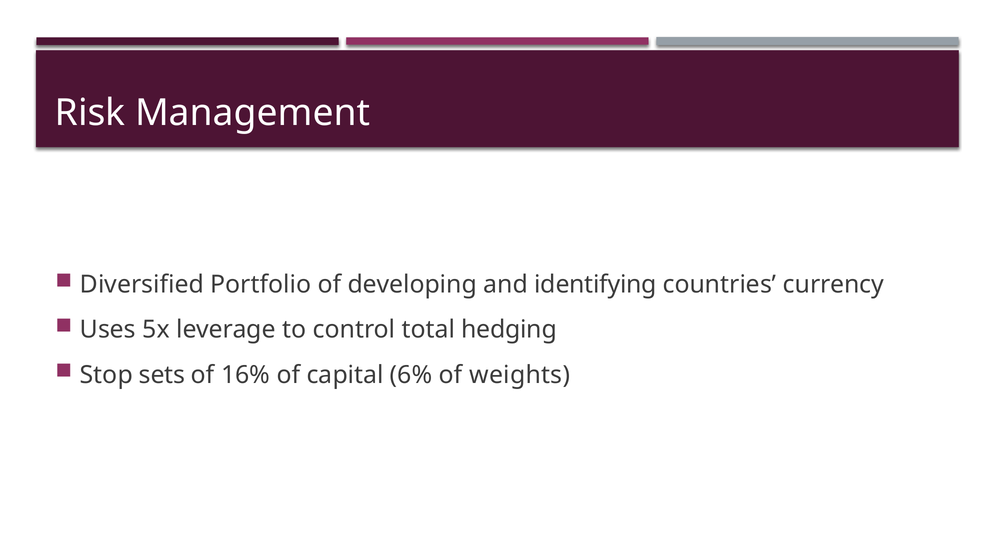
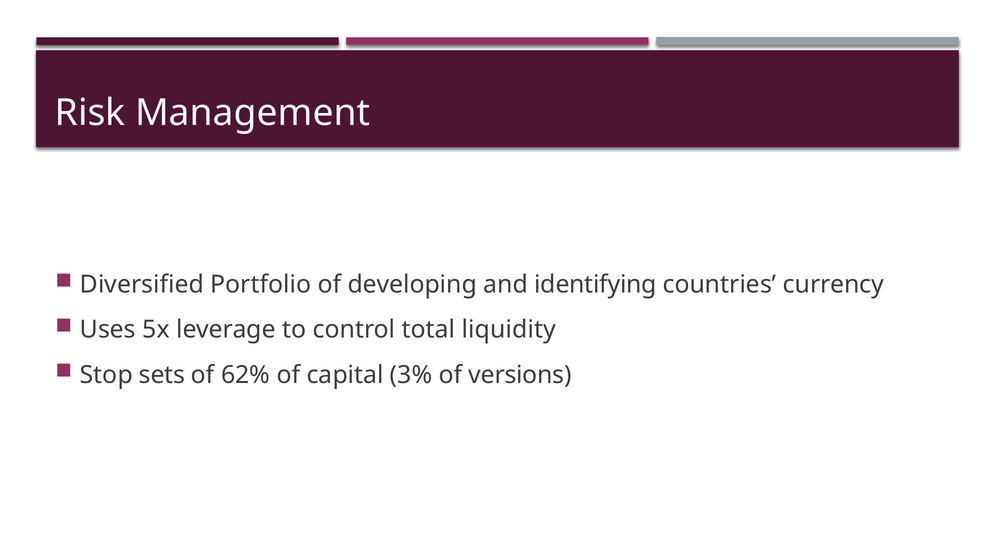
hedging: hedging -> liquidity (509, 329)
16%: 16% -> 62% (246, 375)
6%: 6% -> 3% (411, 375)
weights: weights -> versions (520, 375)
